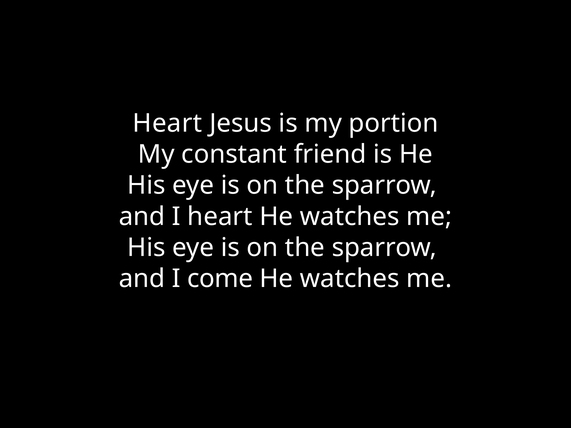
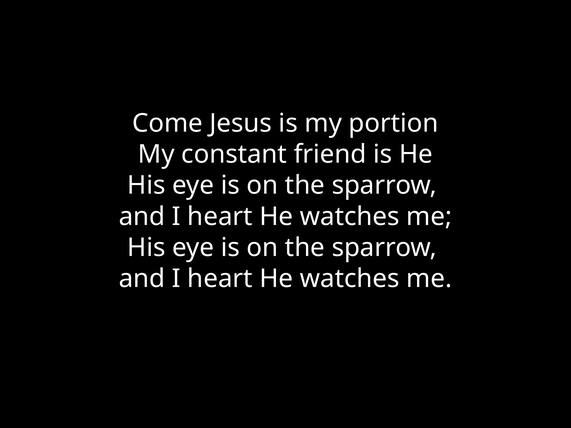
Heart: Heart -> Come (167, 123)
come: come -> heart (220, 279)
